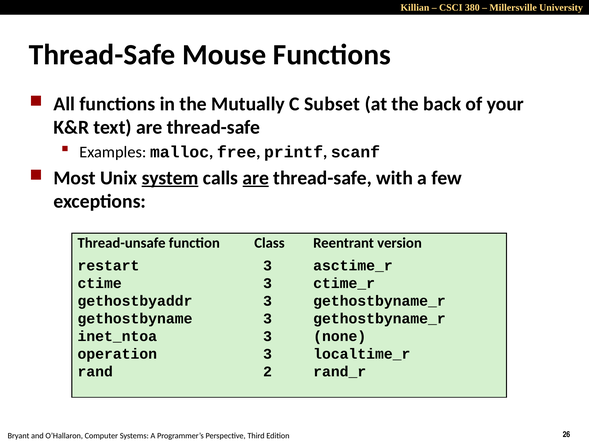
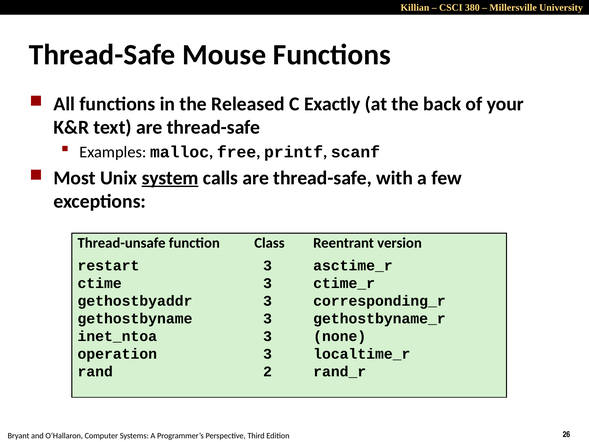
Mutually: Mutually -> Released (248, 104)
Subset: Subset -> Exactly (332, 104)
are underline: present -> none (256, 178)
gethostbyaddr 3 gethostbyname_r: gethostbyname_r -> corresponding_r (379, 301)
